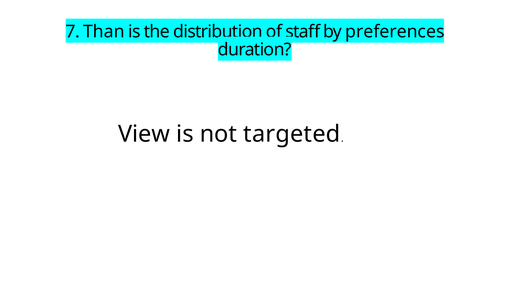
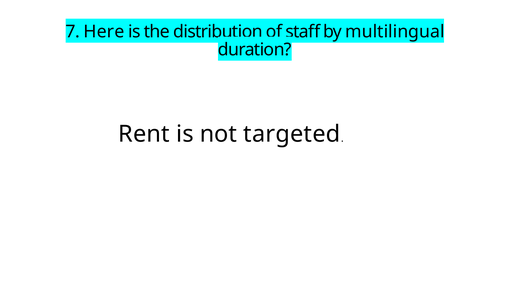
Than: Than -> Here (104, 32)
preferences: preferences -> multilingual (395, 32)
View: View -> Rent (144, 134)
